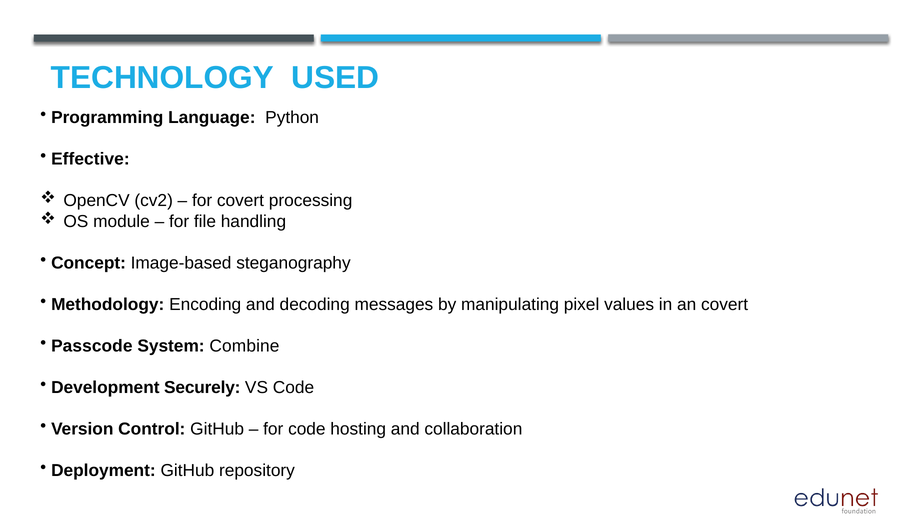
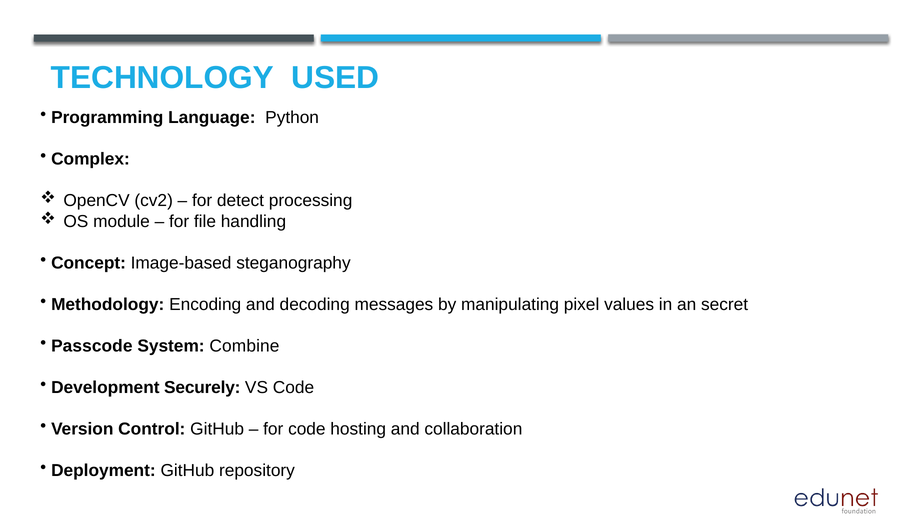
Effective: Effective -> Complex (90, 159)
for covert: covert -> detect (240, 200)
an covert: covert -> secret (725, 304)
